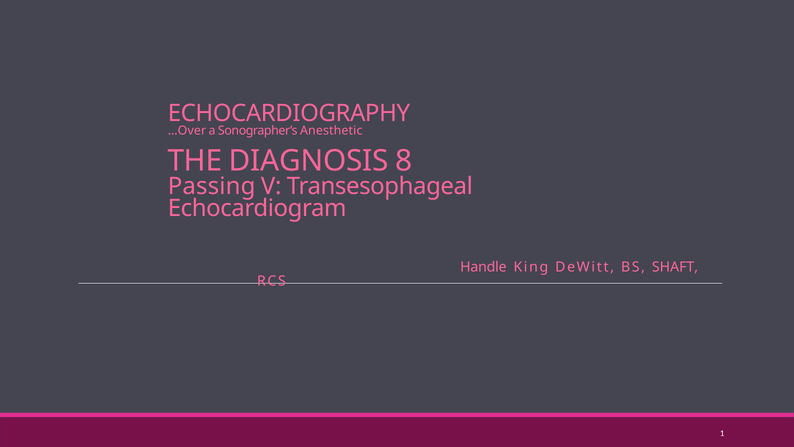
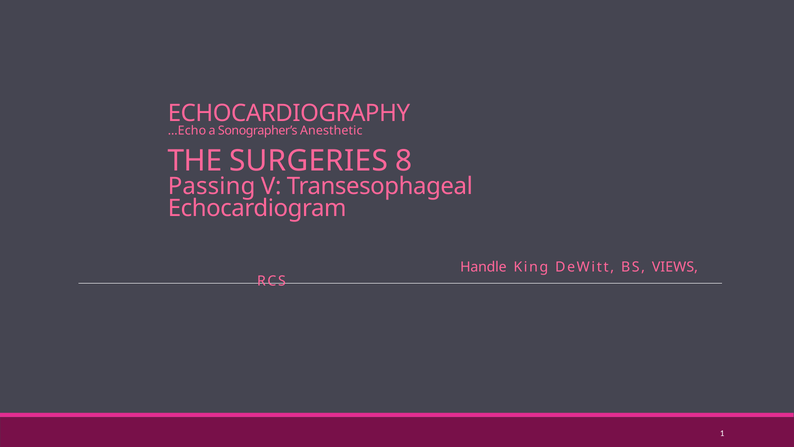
…Over: …Over -> …Echo (187, 130)
DIAGNOSIS: DIAGNOSIS -> SURGERIES (309, 161)
SHAFT: SHAFT -> VIEWS (675, 267)
